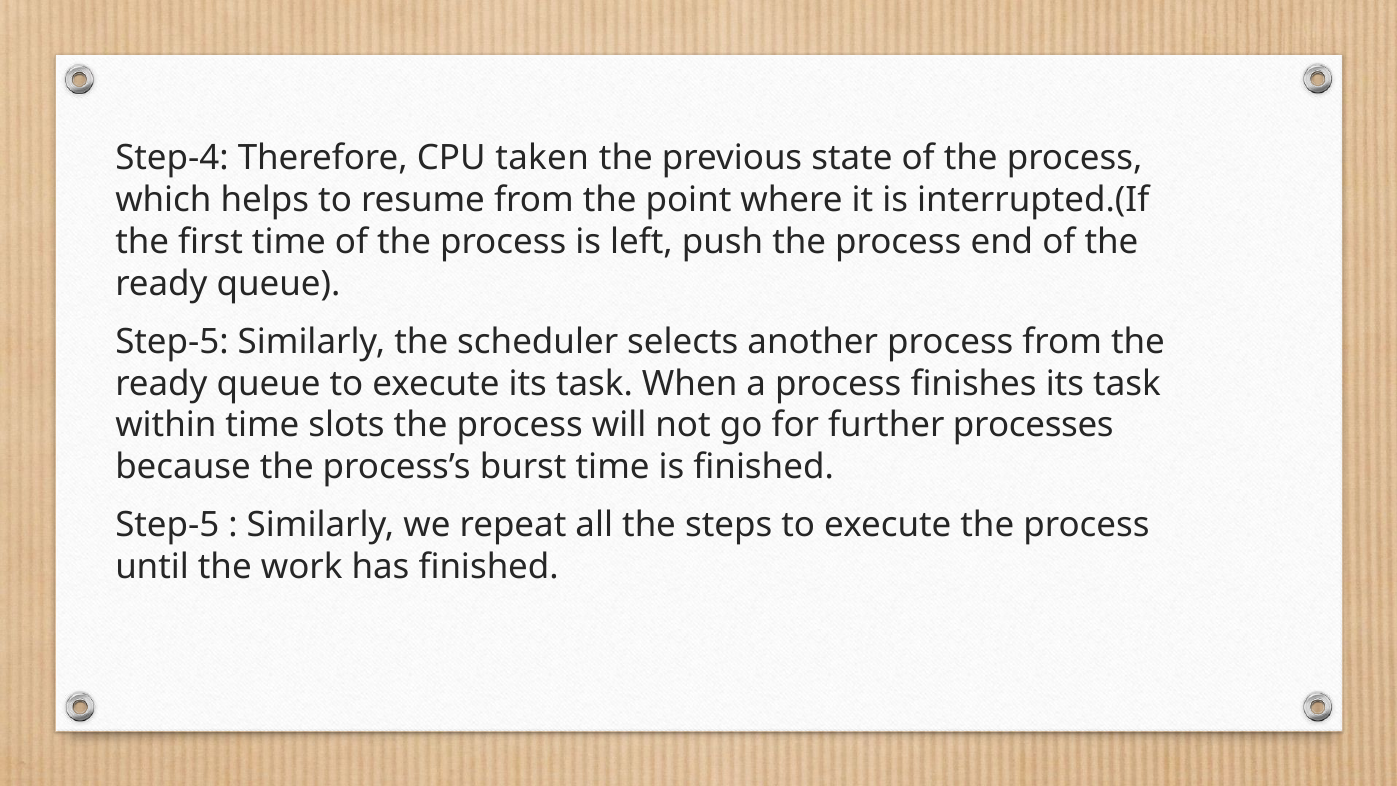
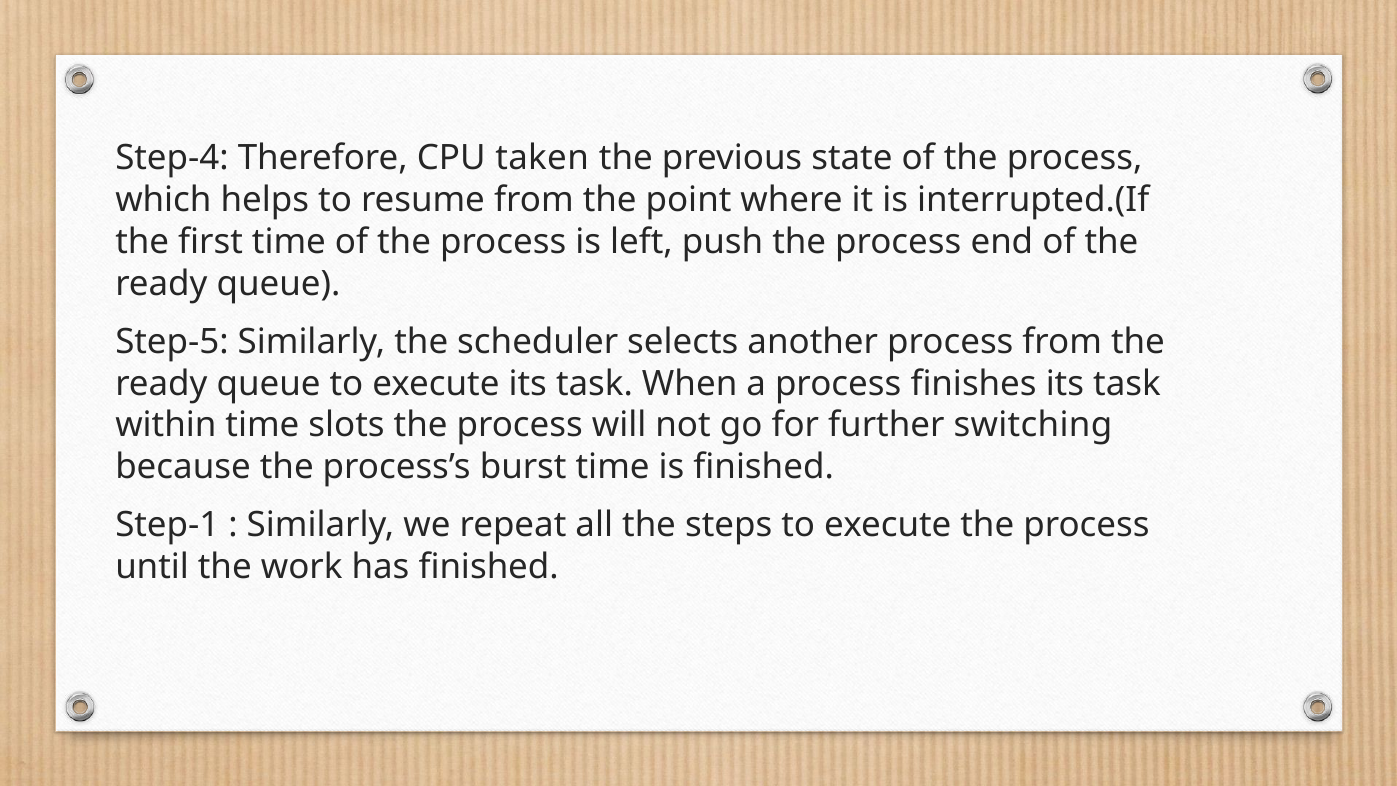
processes: processes -> switching (1033, 425)
Step-5: Step-5 -> Step-1 (167, 525)
